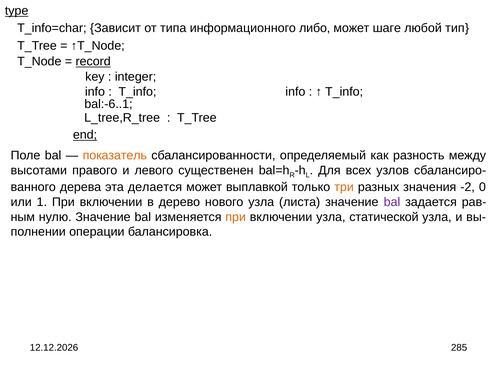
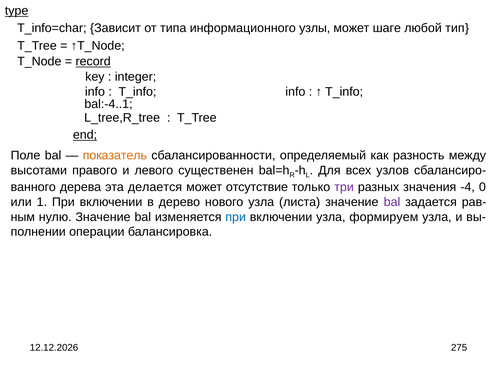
либо: либо -> узлы (315, 28)
bal:-6..1: bal:-6..1 -> bal:-4..1 (108, 104)
выплавкой: выплавкой -> отсутствие (257, 188)
три colour: orange -> purple (344, 188)
-2: -2 -> -4 (468, 188)
при colour: orange -> blue (236, 217)
статической: статической -> формируем (384, 217)
285: 285 -> 275 (459, 348)
